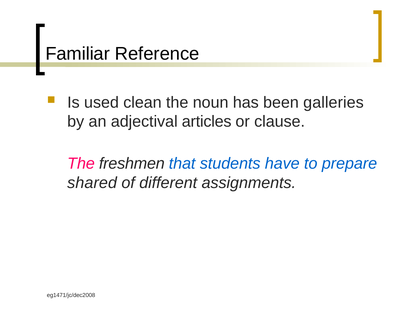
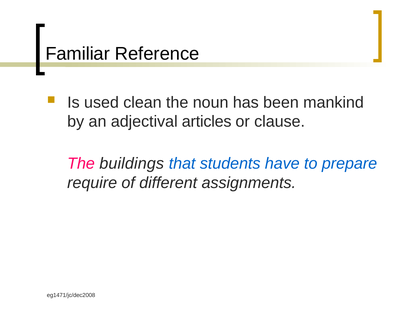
galleries: galleries -> mankind (334, 102)
freshmen: freshmen -> buildings (132, 163)
shared: shared -> require (92, 183)
